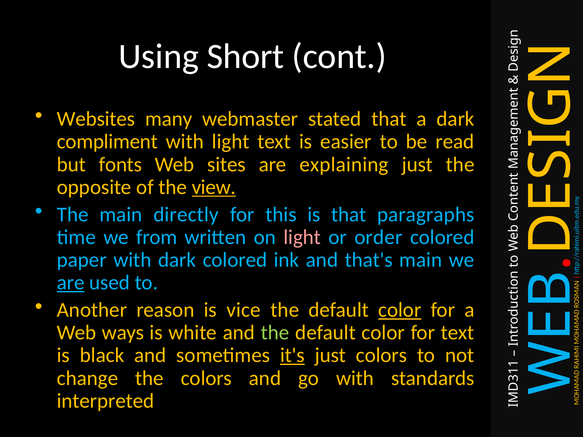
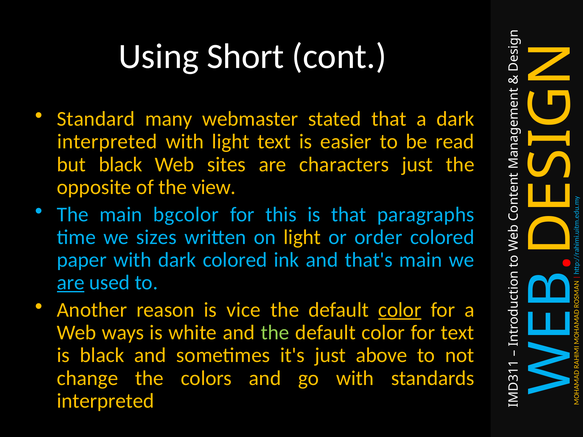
Websites: Websites -> Standard (96, 119)
compliment: compliment -> interpreted (107, 142)
but fonts: fonts -> black (120, 164)
explaining: explaining -> characters (344, 164)
view underline: present -> none (214, 187)
directly: directly -> bgcolor (186, 215)
from: from -> sizes (156, 237)
light colour: pink -> yellow (302, 237)
it's underline: present -> none (292, 356)
just colors: colors -> above (382, 356)
